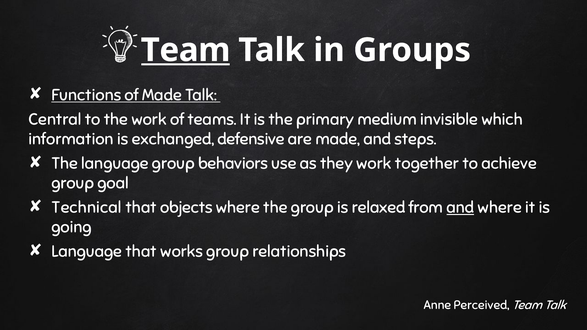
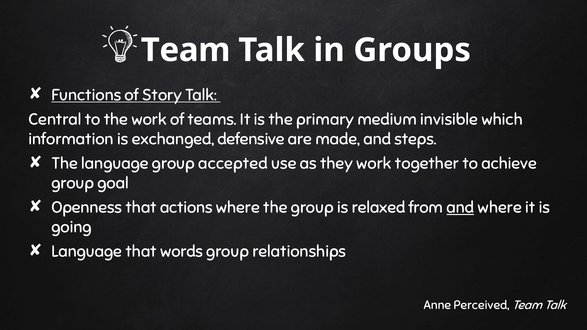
Team underline: present -> none (186, 50)
of Made: Made -> Story (162, 95)
behaviors: behaviors -> accepted (233, 164)
Technical: Technical -> Openness (87, 208)
objects: objects -> actions (186, 208)
works: works -> words (182, 252)
